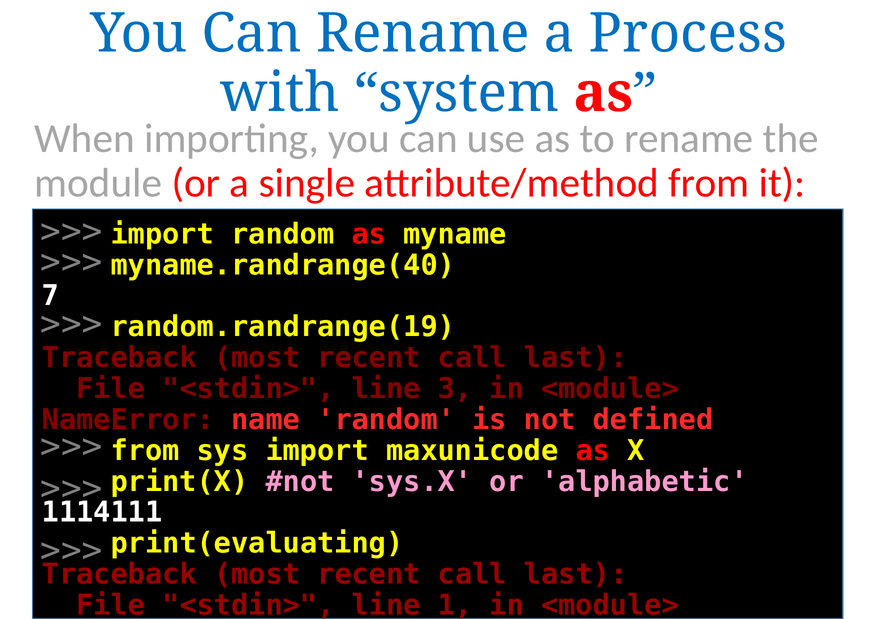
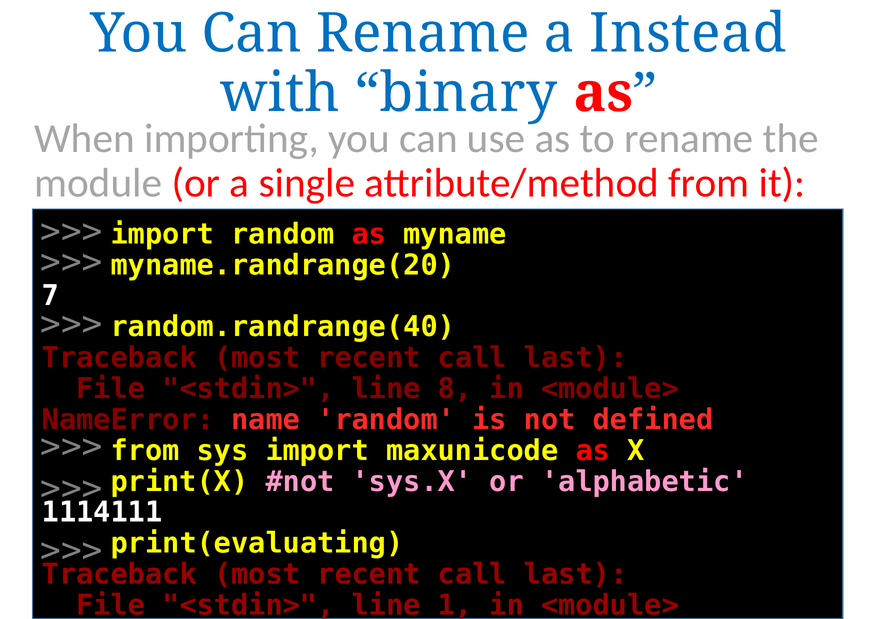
Process: Process -> Instead (688, 33)
system: system -> binary (456, 93)
myname.randrange(40: myname.randrange(40 -> myname.randrange(20 (283, 265)
random.randrange(19: random.randrange(19 -> random.randrange(40 (283, 327)
3: 3 -> 8 (455, 389)
